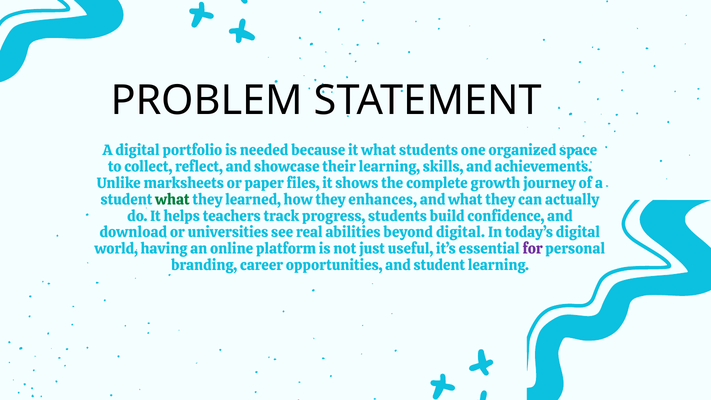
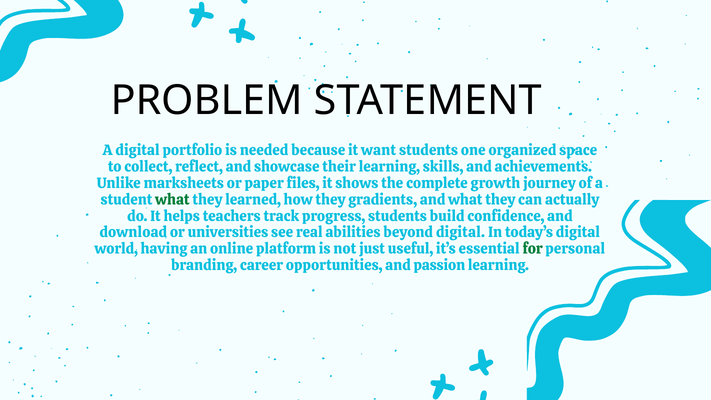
it what: what -> want (379, 150)
enhances: enhances -> gradients (383, 200)
for colour: purple -> green (533, 249)
and student: student -> passion (439, 265)
